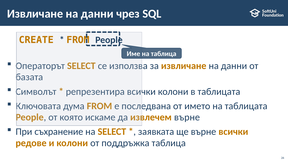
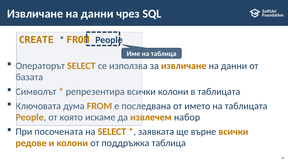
върне: върне -> набор (187, 117)
съхранение: съхранение -> посочената (59, 132)
